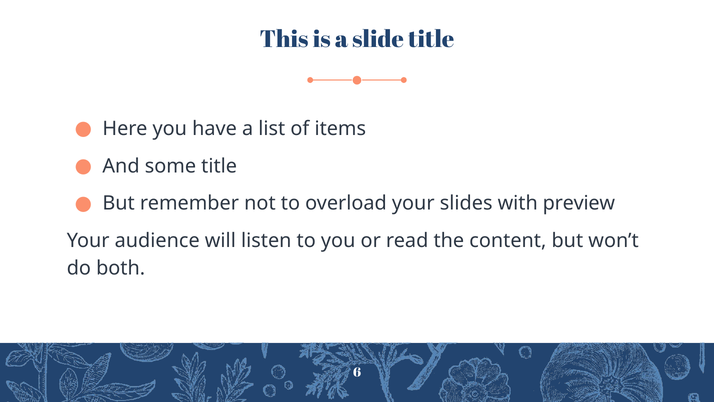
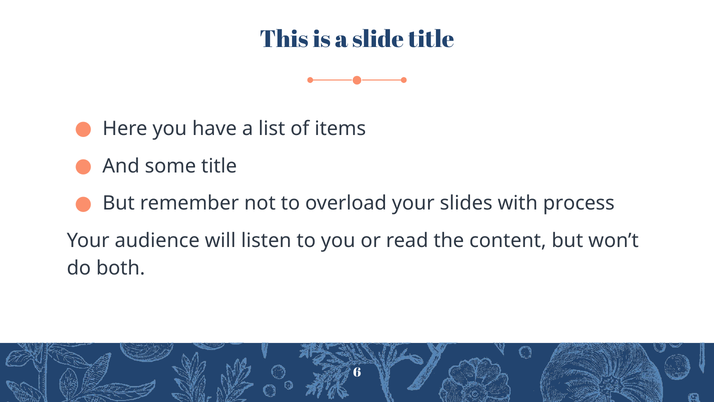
preview: preview -> process (579, 203)
